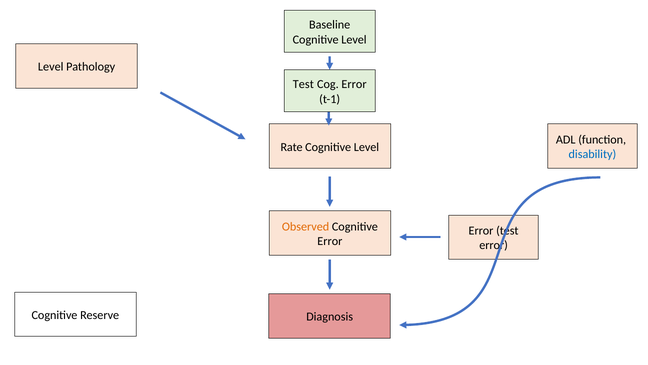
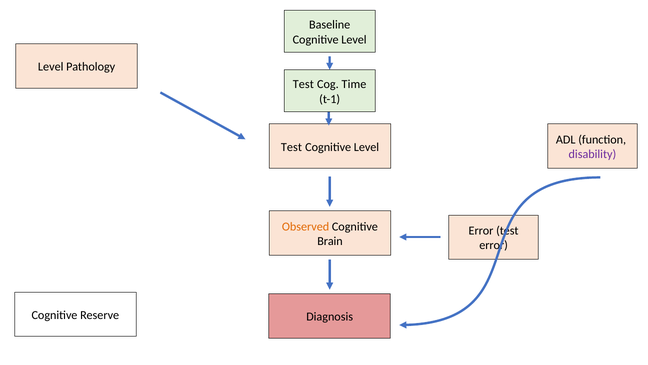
Cog Error: Error -> Time (354, 84)
Rate: Rate -> Test (291, 147)
disability colour: blue -> purple (592, 154)
Error: Error -> Brain (330, 241)
